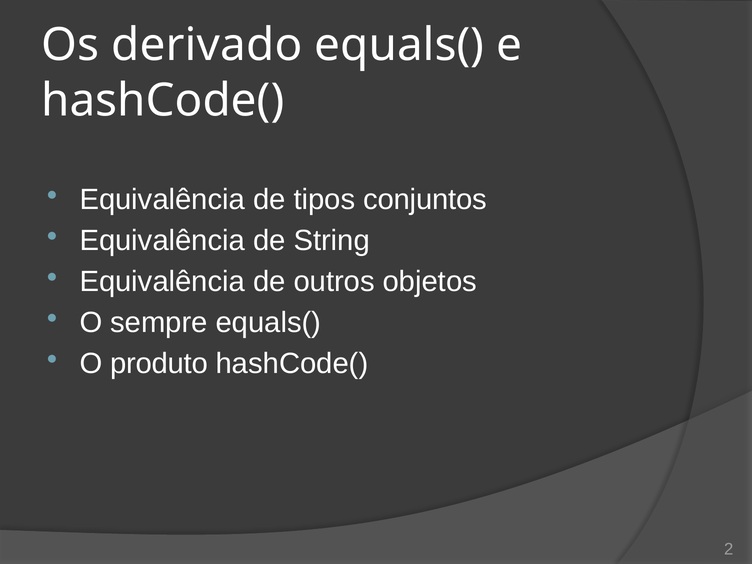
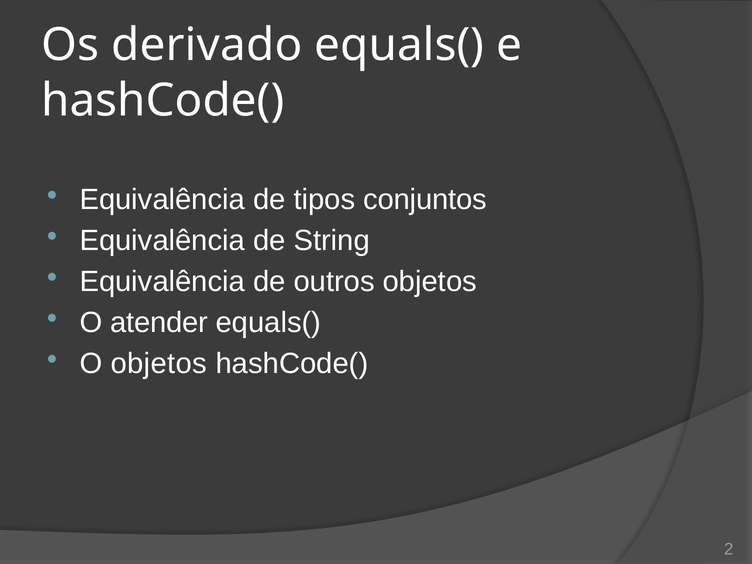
sempre: sempre -> atender (159, 323)
O produto: produto -> objetos (159, 364)
